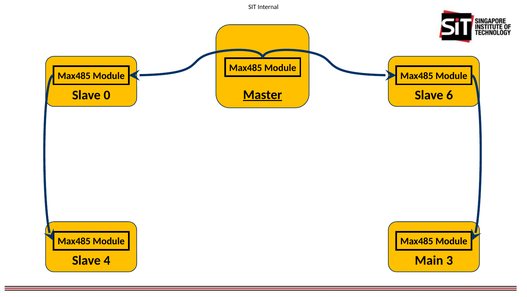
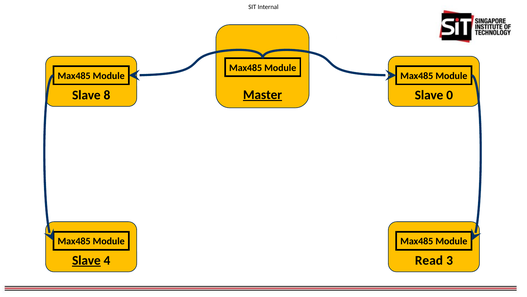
0: 0 -> 8 (107, 95)
6: 6 -> 0 (450, 95)
Slave underline: none -> present (86, 260)
Main: Main -> Read (429, 260)
